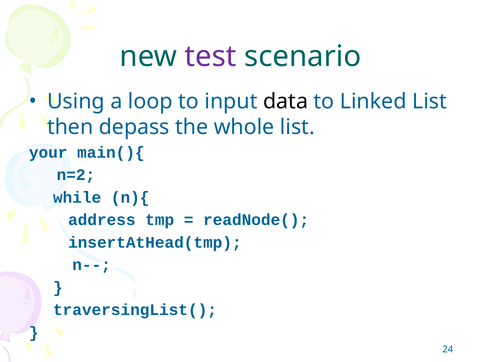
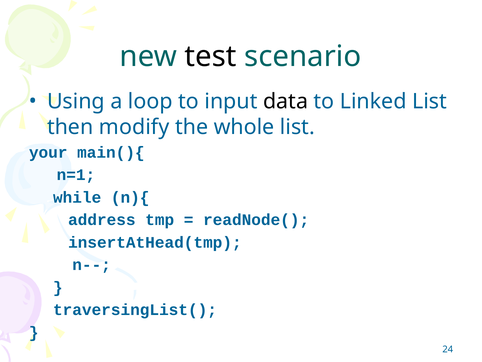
test colour: purple -> black (211, 56)
depass: depass -> modify (134, 127)
n=2: n=2 -> n=1 (76, 175)
